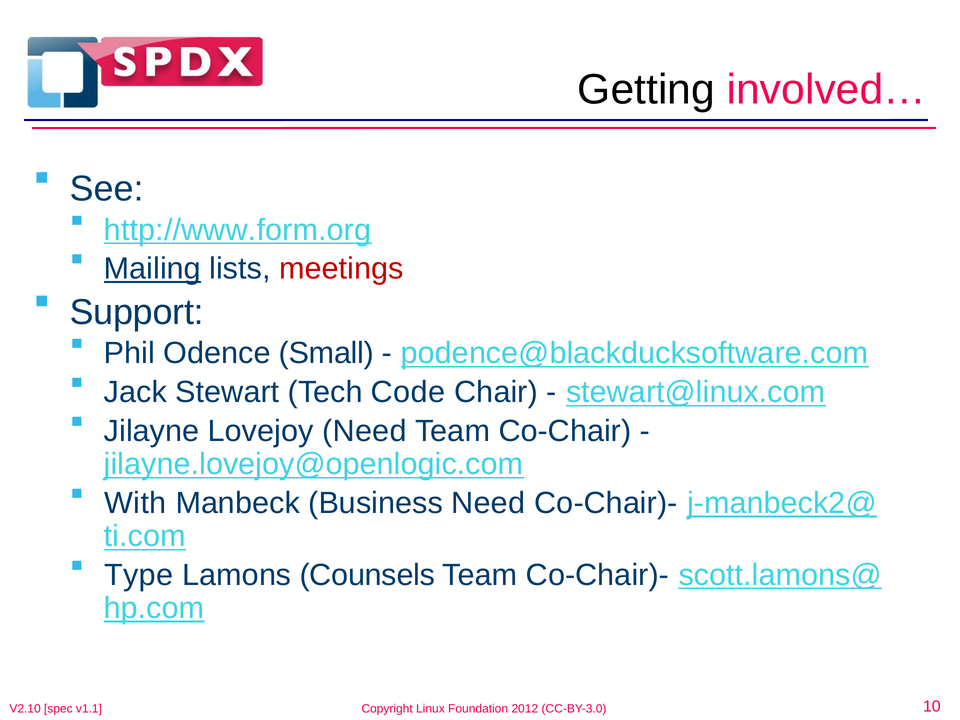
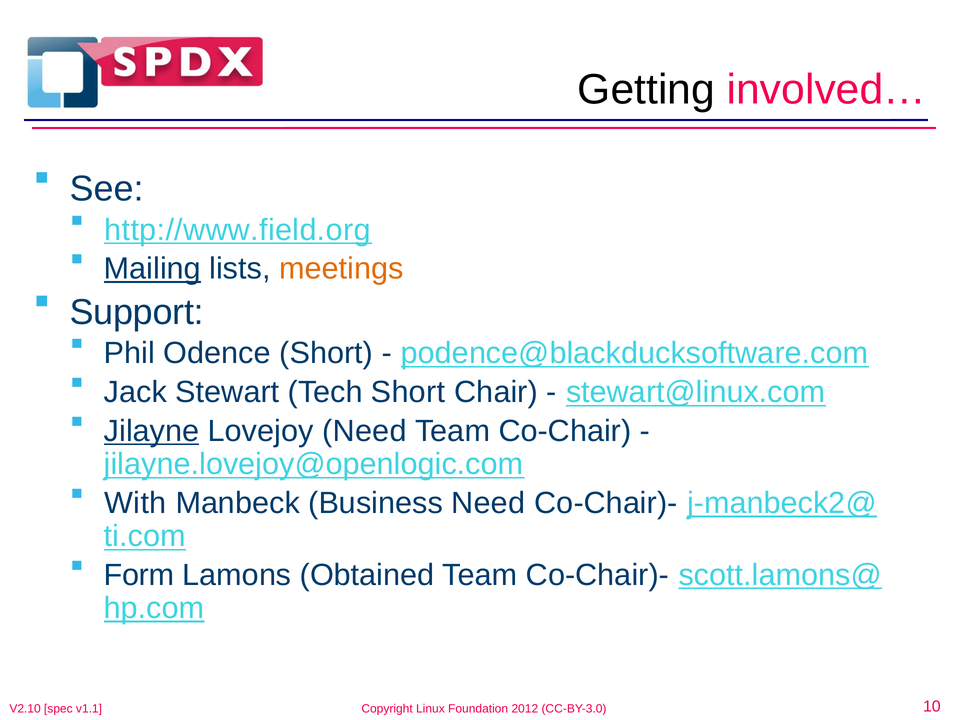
http://www.form.org: http://www.form.org -> http://www.field.org (238, 230)
meetings colour: red -> orange (341, 269)
Odence Small: Small -> Short (326, 353)
Tech Code: Code -> Short (408, 392)
Jilayne underline: none -> present (152, 431)
Type: Type -> Form (139, 575)
Counsels: Counsels -> Obtained (367, 575)
